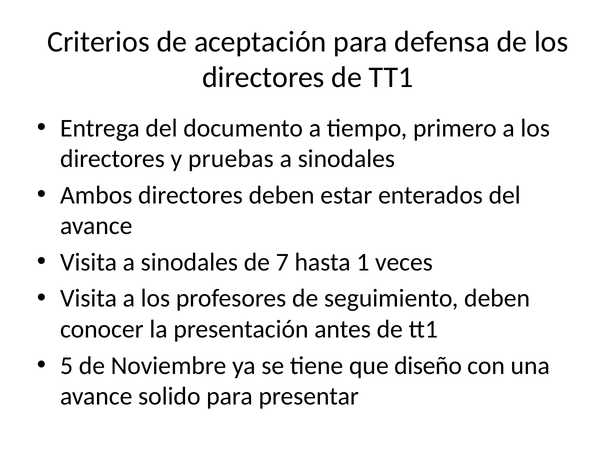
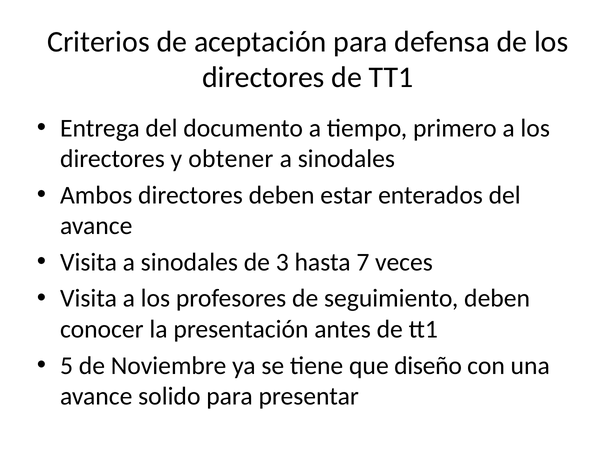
pruebas: pruebas -> obtener (231, 159)
7: 7 -> 3 (282, 262)
1: 1 -> 7 (363, 262)
